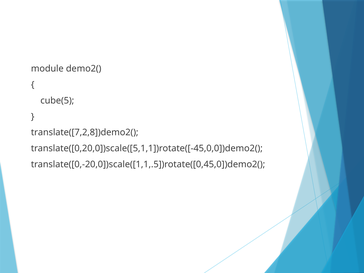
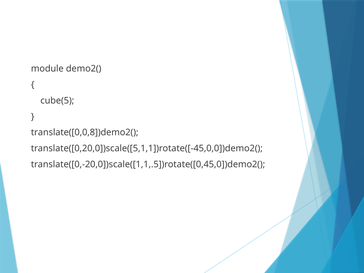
translate([7,2,8])demo2(: translate([7,2,8])demo2( -> translate([0,0,8])demo2( (85, 132)
